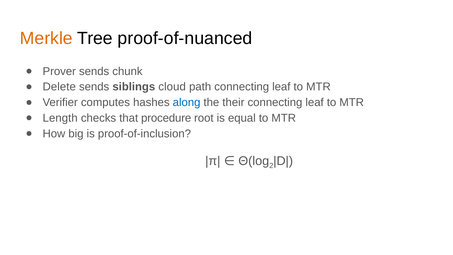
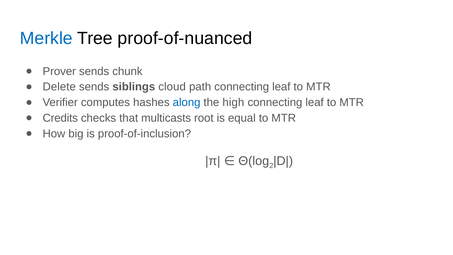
Merkle colour: orange -> blue (46, 38)
their: their -> high (233, 102)
Length: Length -> Credits (60, 118)
procedure: procedure -> multicasts (166, 118)
